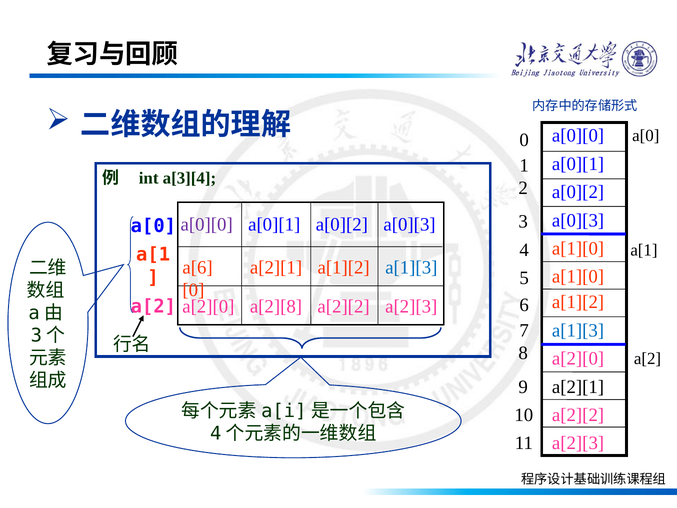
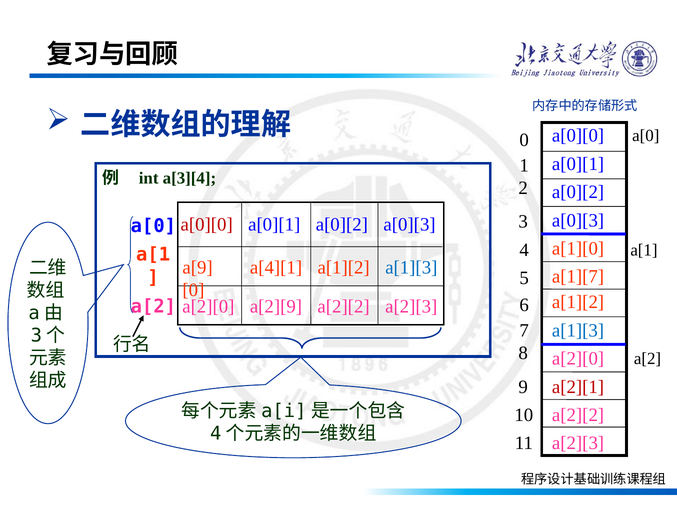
a[0][0 colour: purple -> red (207, 225)
a[6: a[6 -> a[9 (198, 267)
a[2][1: a[2][1 -> a[4][1 (276, 267)
a[1][0: a[1][0 -> a[1][7 (578, 277)
a[2][8: a[2][8 -> a[2][9 (276, 307)
a[2][1 colour: black -> red (578, 387)
